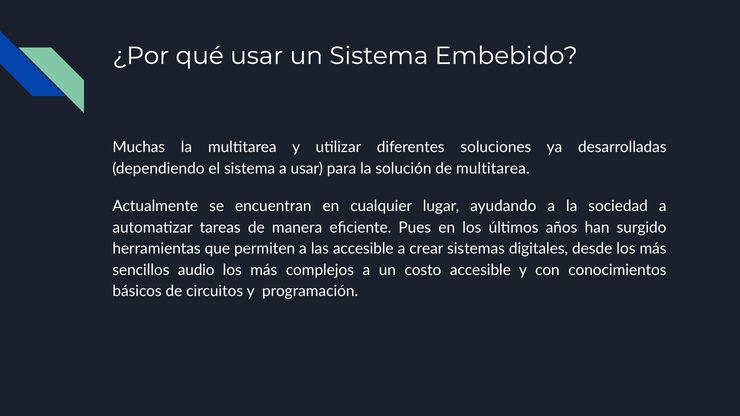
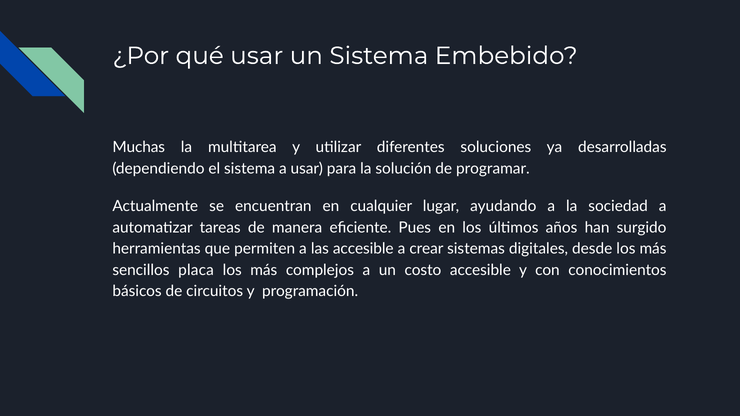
de multitarea: multitarea -> programar (493, 169)
audio: audio -> placa (196, 270)
